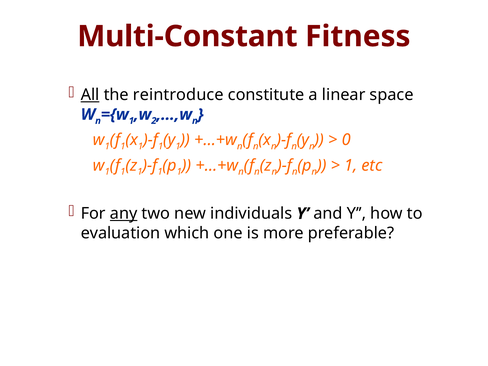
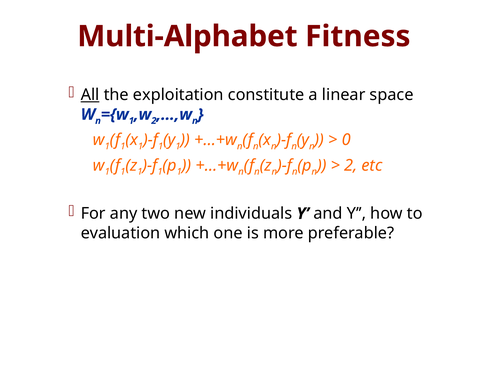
Multi-Constant: Multi-Constant -> Multi-Alphabet (187, 36)
reintroduce: reintroduce -> exploitation (178, 95)
1: 1 -> 2 (351, 165)
any underline: present -> none (124, 214)
